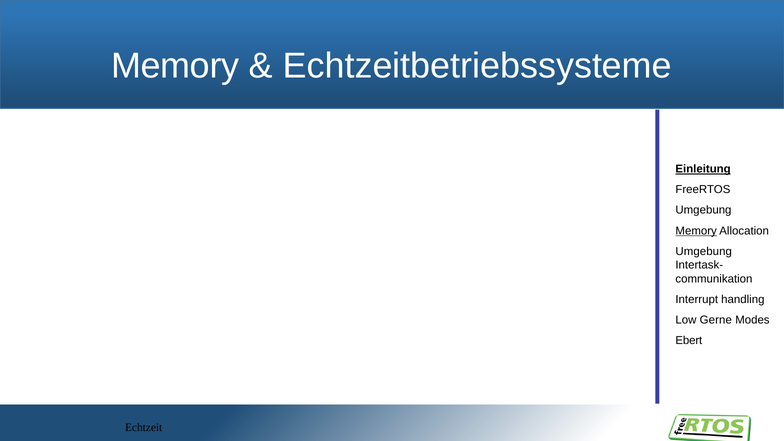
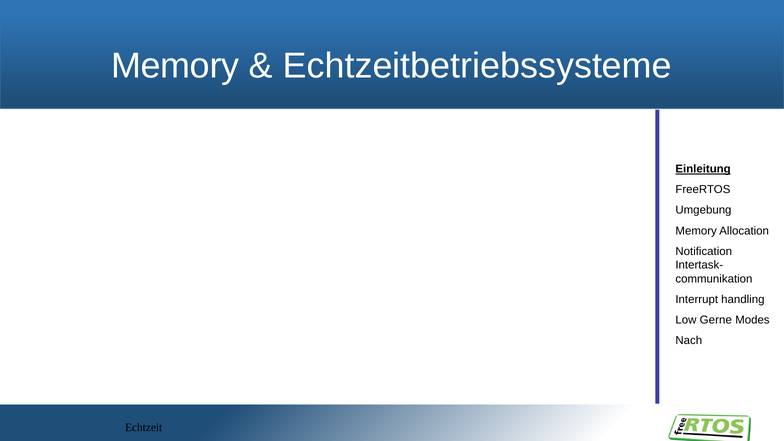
Memory underline: present -> none (696, 231)
Umgebung: Umgebung -> Notification (704, 251)
Ebert: Ebert -> Nach (689, 341)
